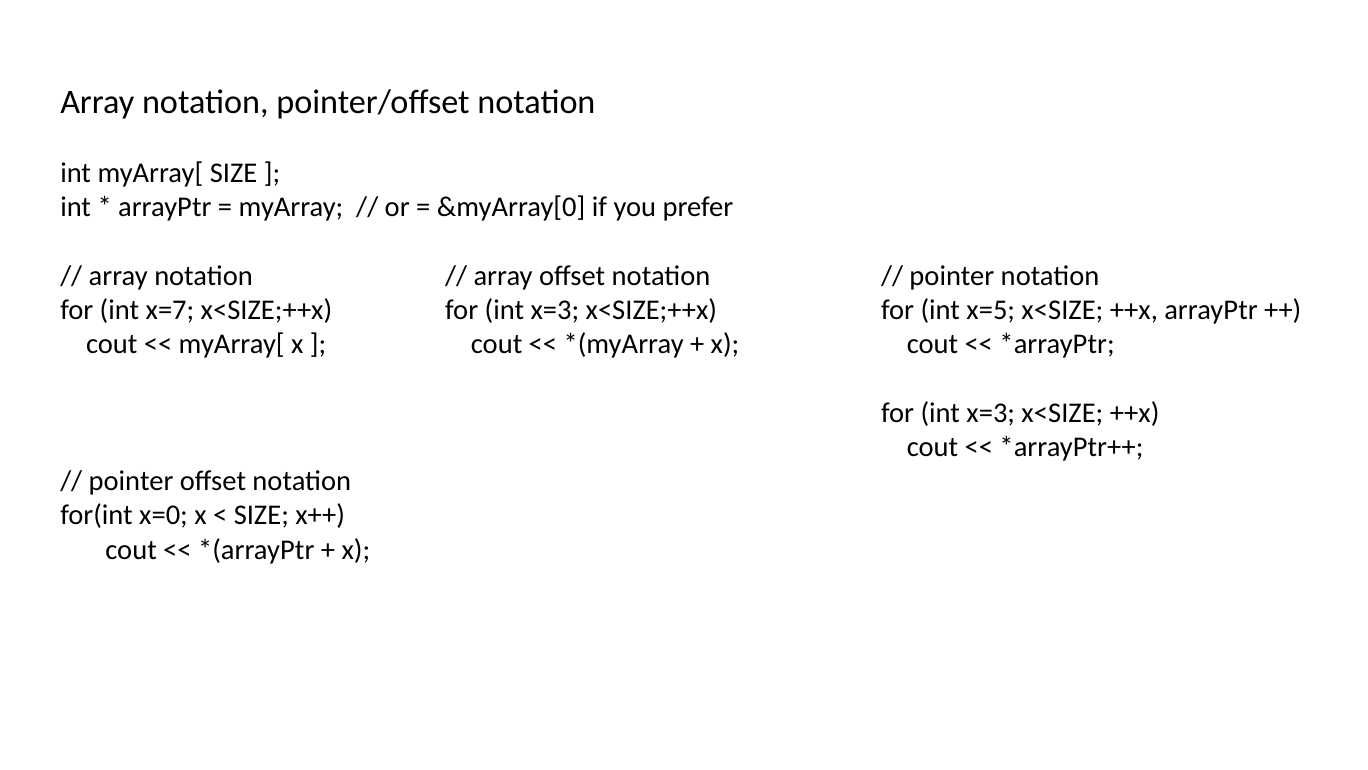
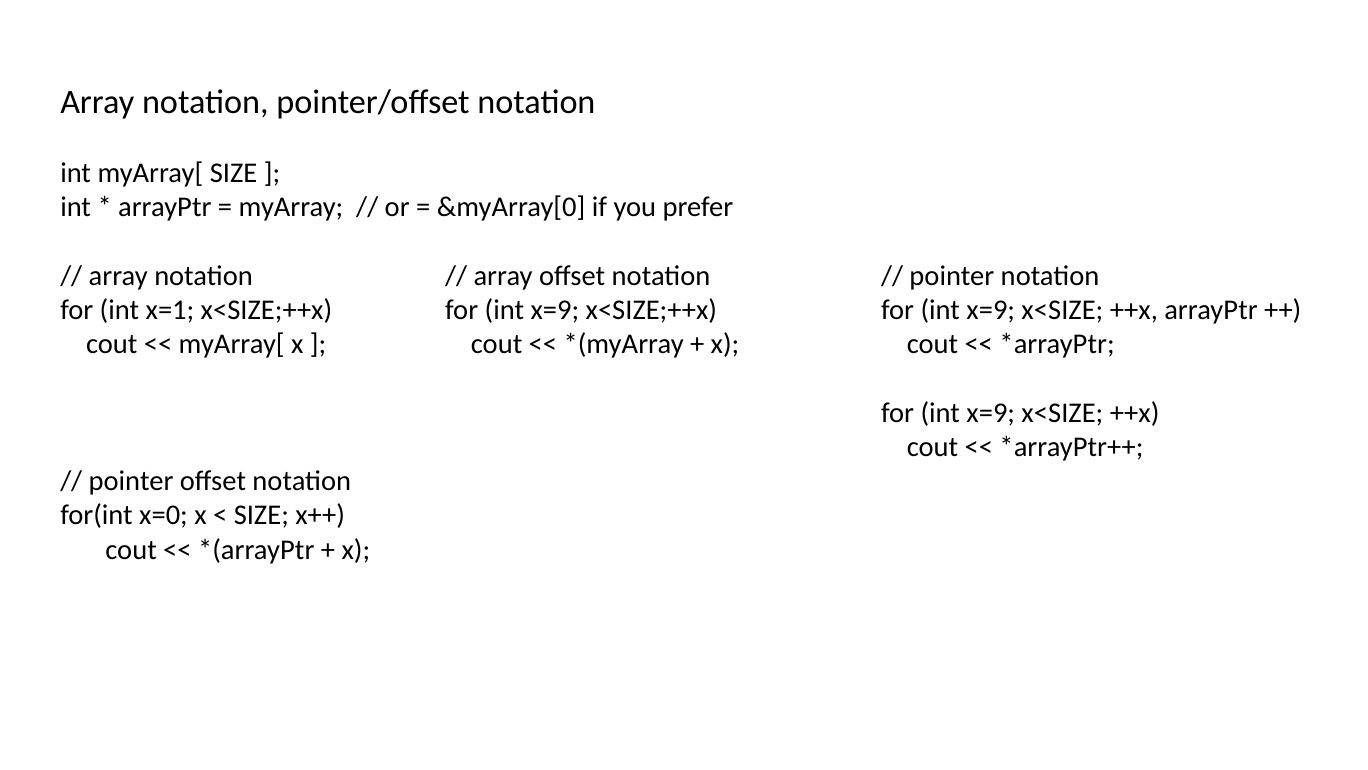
x=7: x=7 -> x=1 (170, 310)
x=3: x=3 -> x=9 (555, 310)
x=5: x=5 -> x=9 (991, 310)
x=3: x=3 -> x=9 (991, 413)
